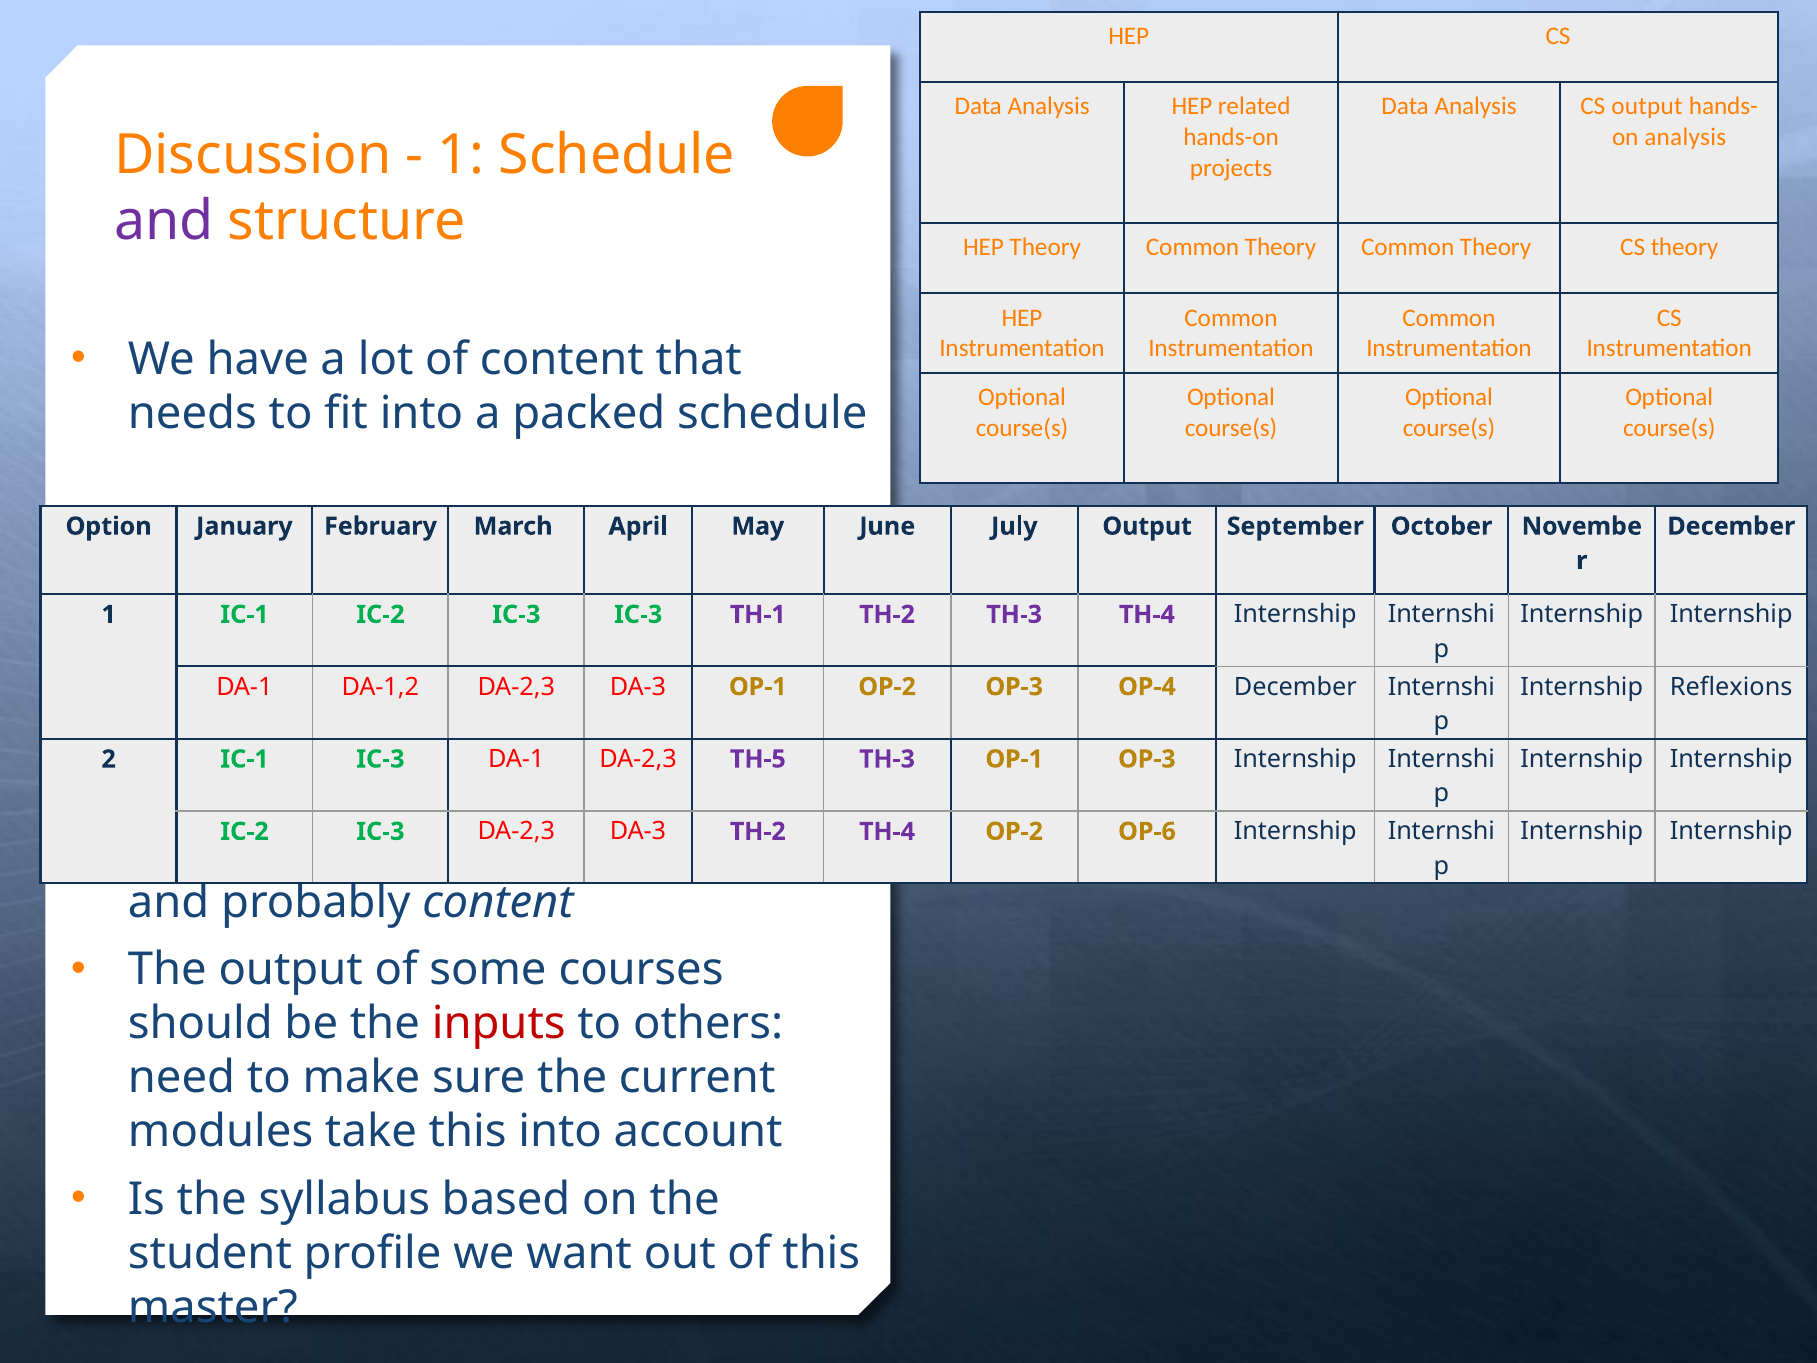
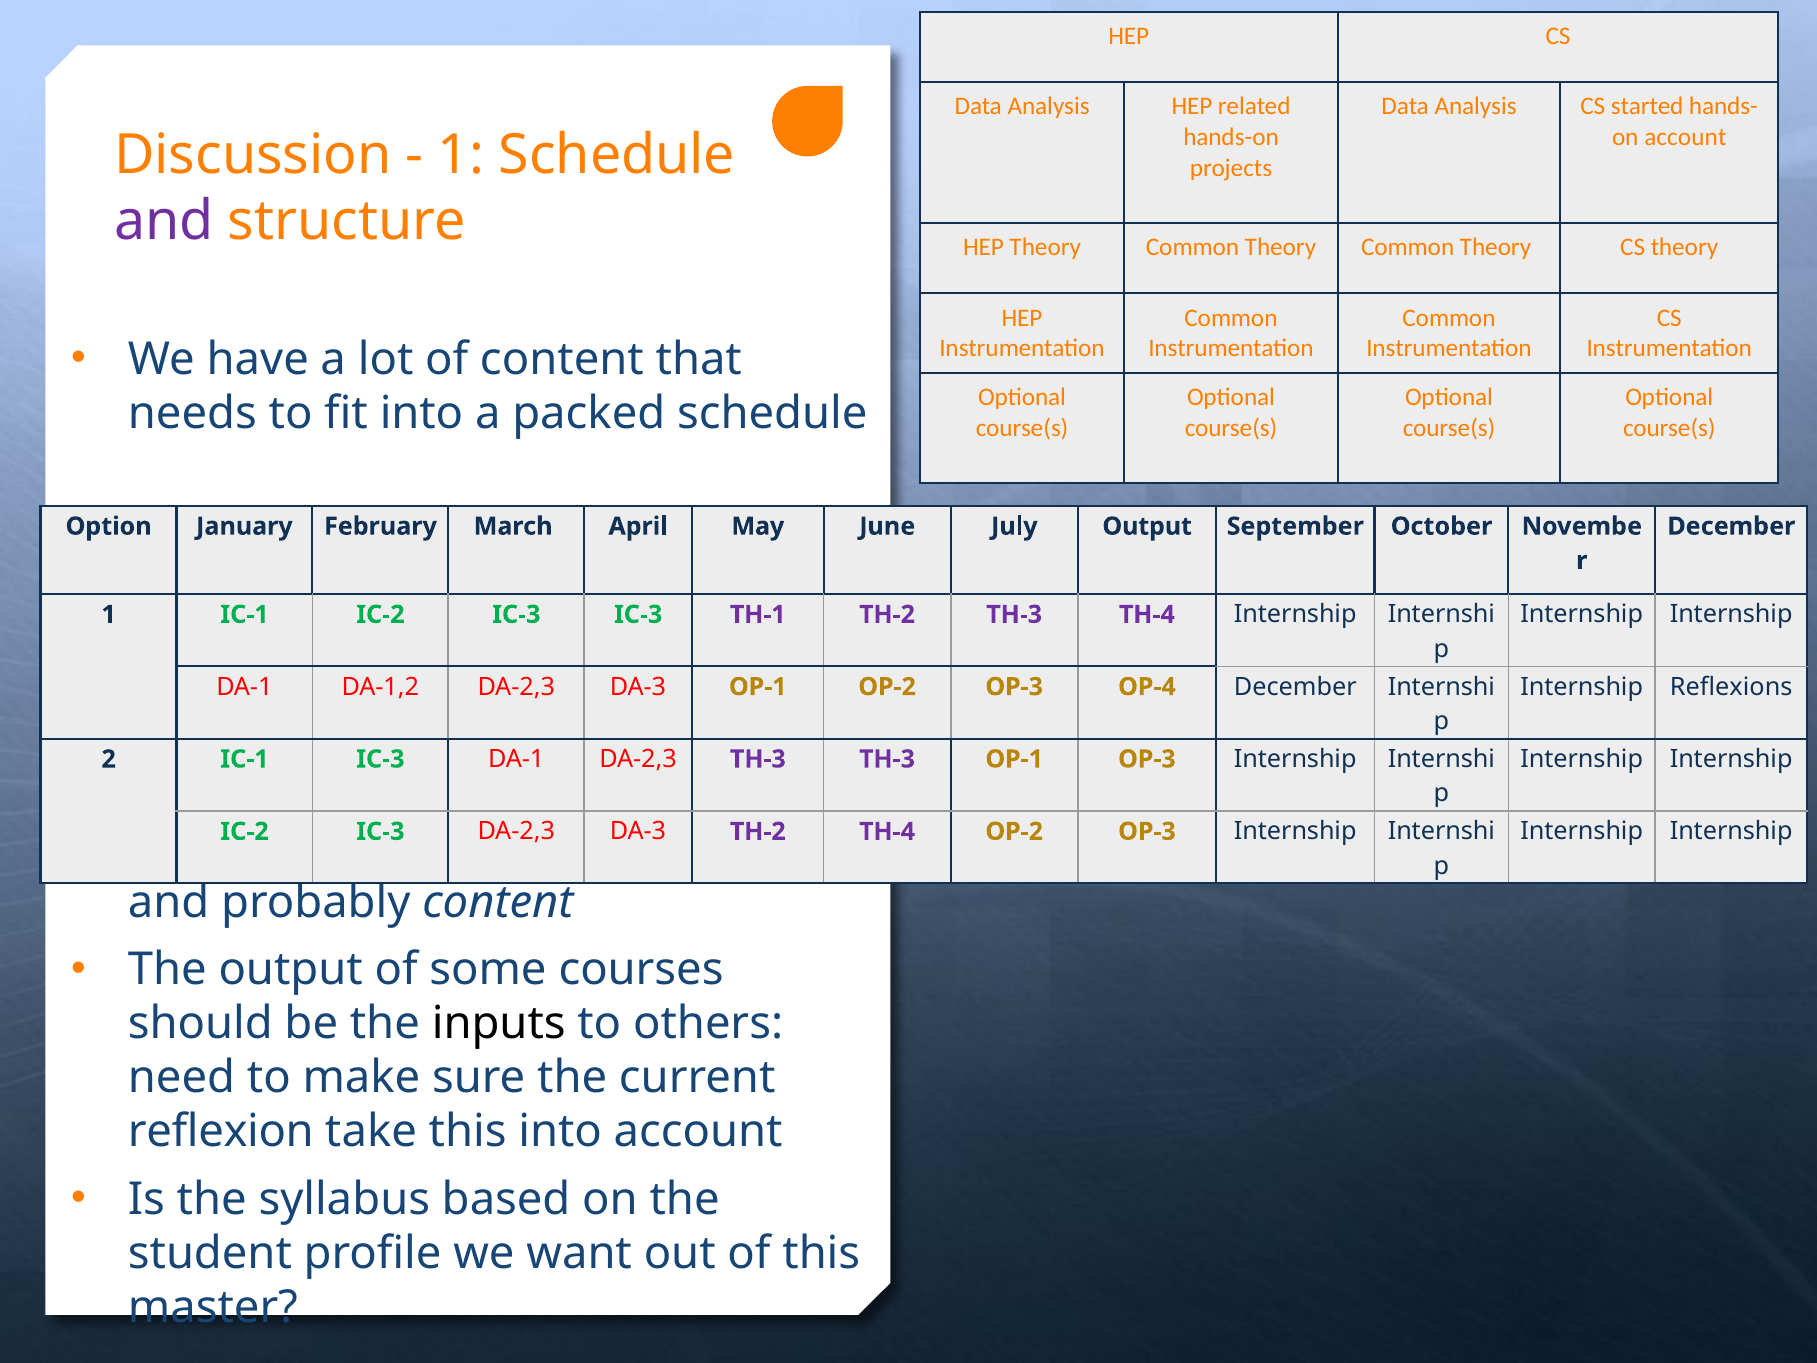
CS output: output -> started (1647, 107)
on analysis: analysis -> account (1685, 137)
DA-2,3 TH-5: TH-5 -> TH-3 (758, 759)
TH-4 OP-2 OP-6: OP-6 -> OP-3 (1147, 831)
inputs colour: red -> black (499, 1024)
modules: modules -> reflexion (221, 1132)
